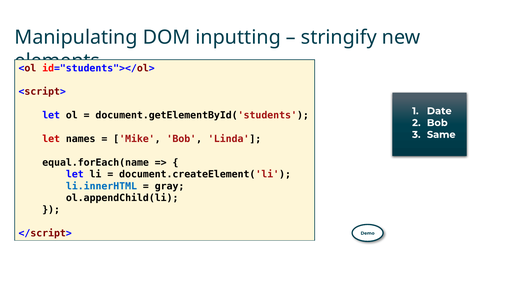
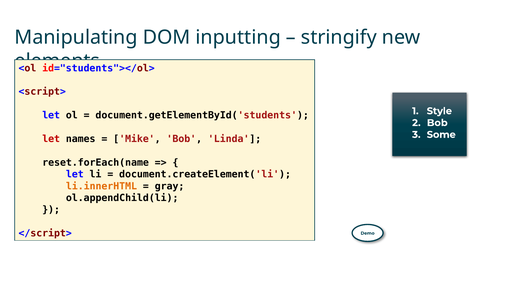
Date: Date -> Style (439, 111)
Same: Same -> Some (441, 135)
equal.forEach(name: equal.forEach(name -> reset.forEach(name (96, 163)
li.innerHTML colour: blue -> orange (101, 186)
